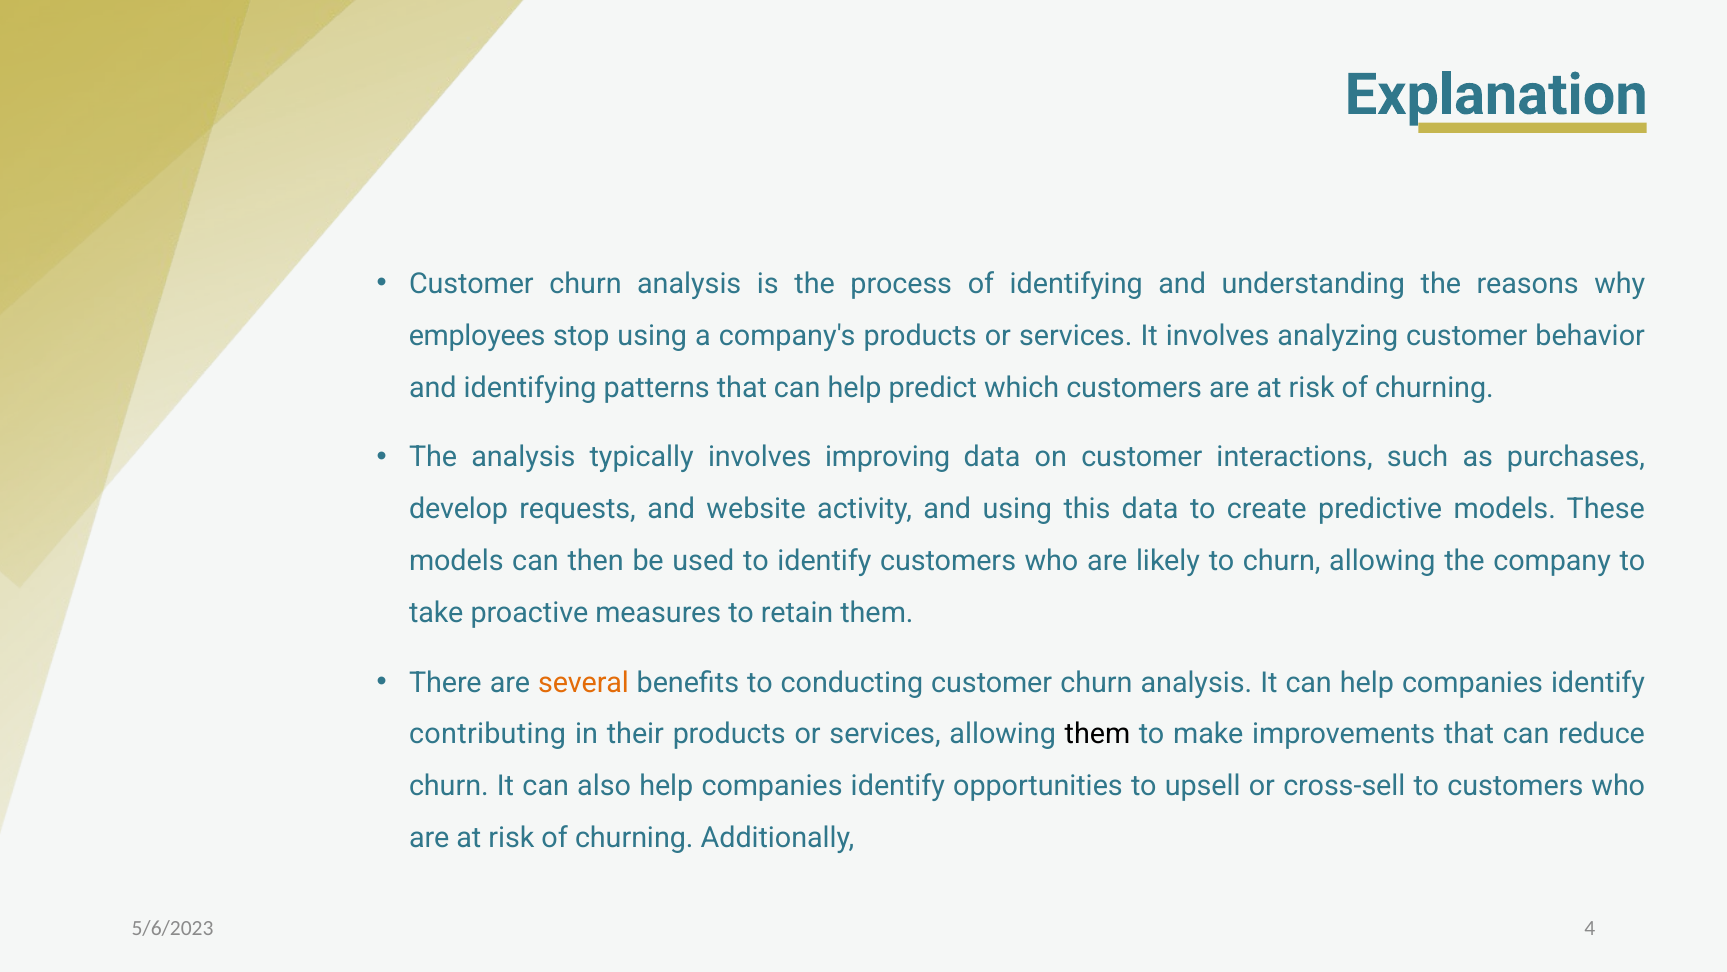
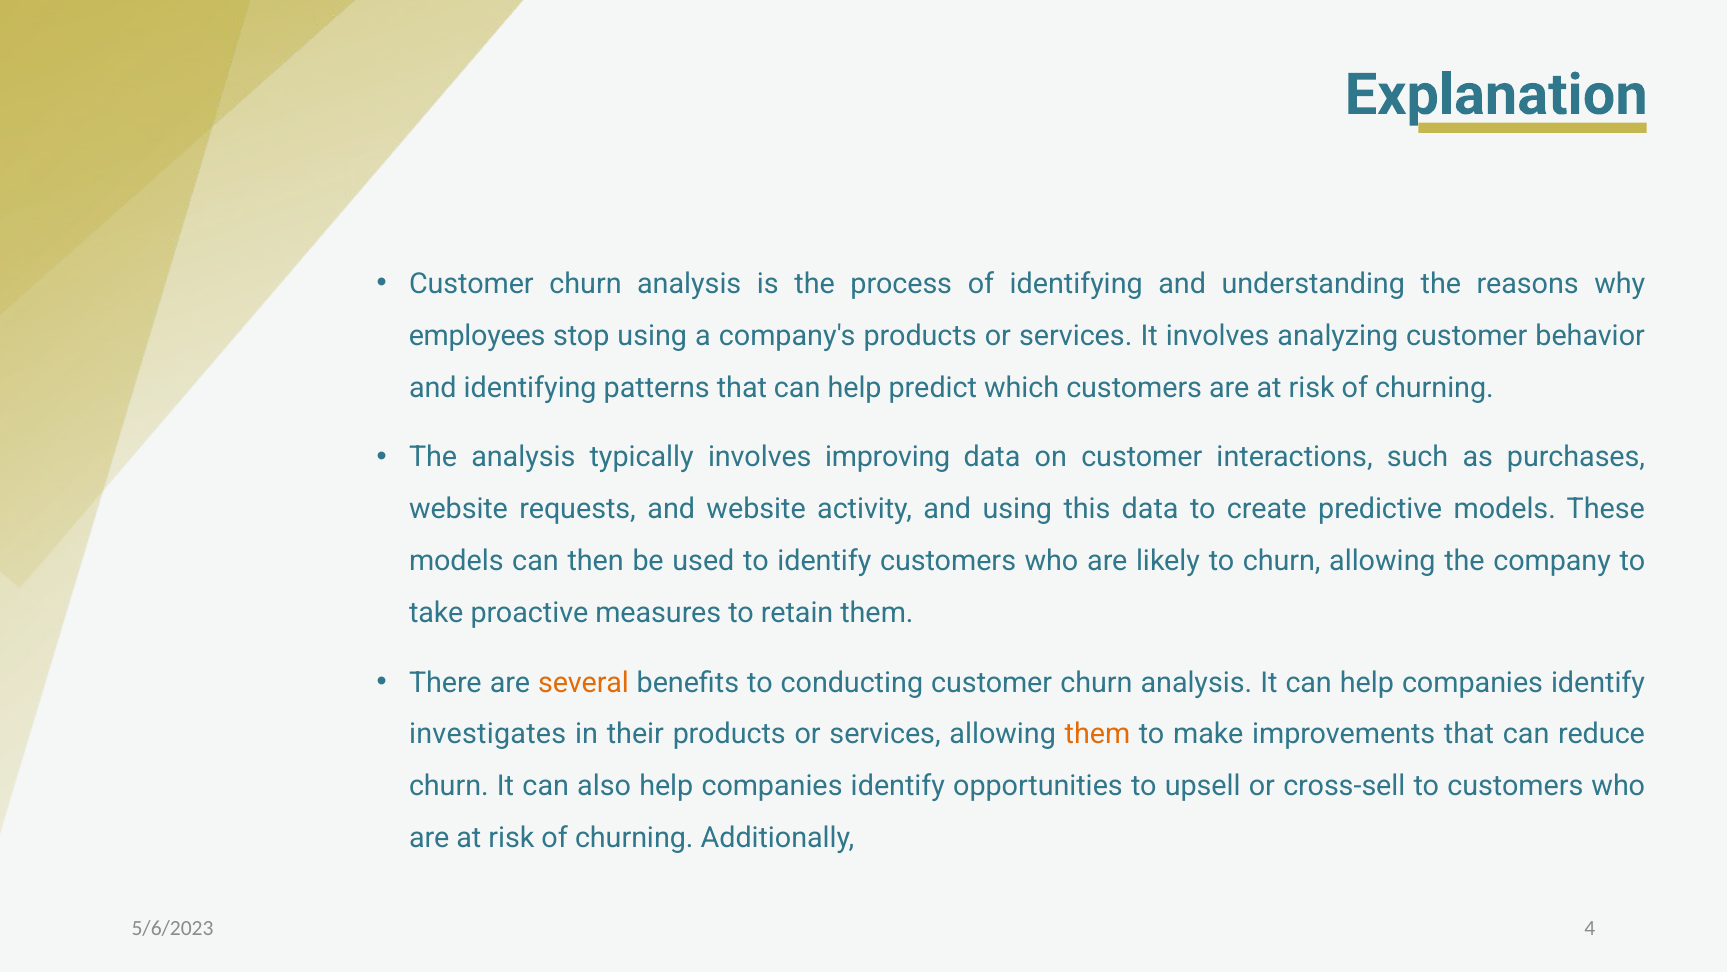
develop: develop -> website (459, 509)
contributing: contributing -> investigates (488, 734)
them colour: black -> orange (1097, 734)
